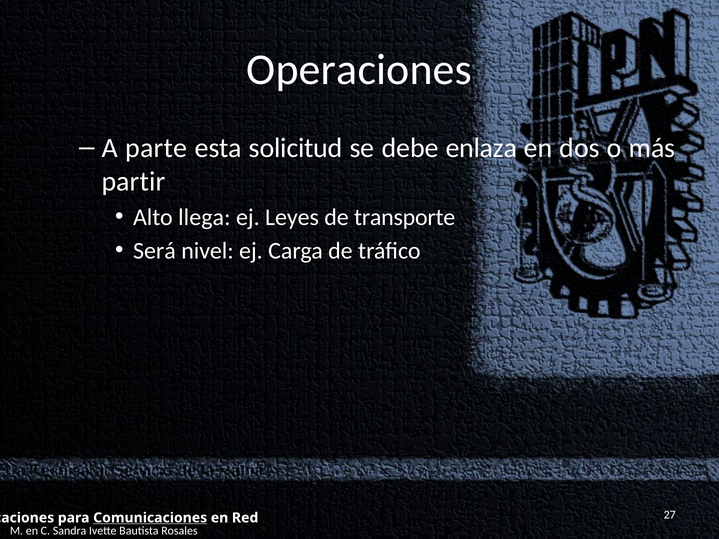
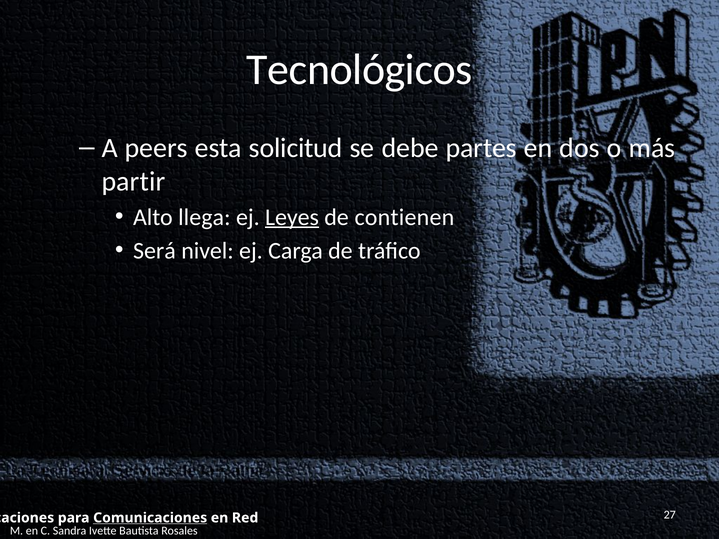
Operaciones: Operaciones -> Tecnológicos (360, 70)
parte: parte -> peers (156, 148)
enlaza: enlaza -> partes (481, 148)
Leyes underline: none -> present (292, 217)
transporte: transporte -> contienen (404, 217)
